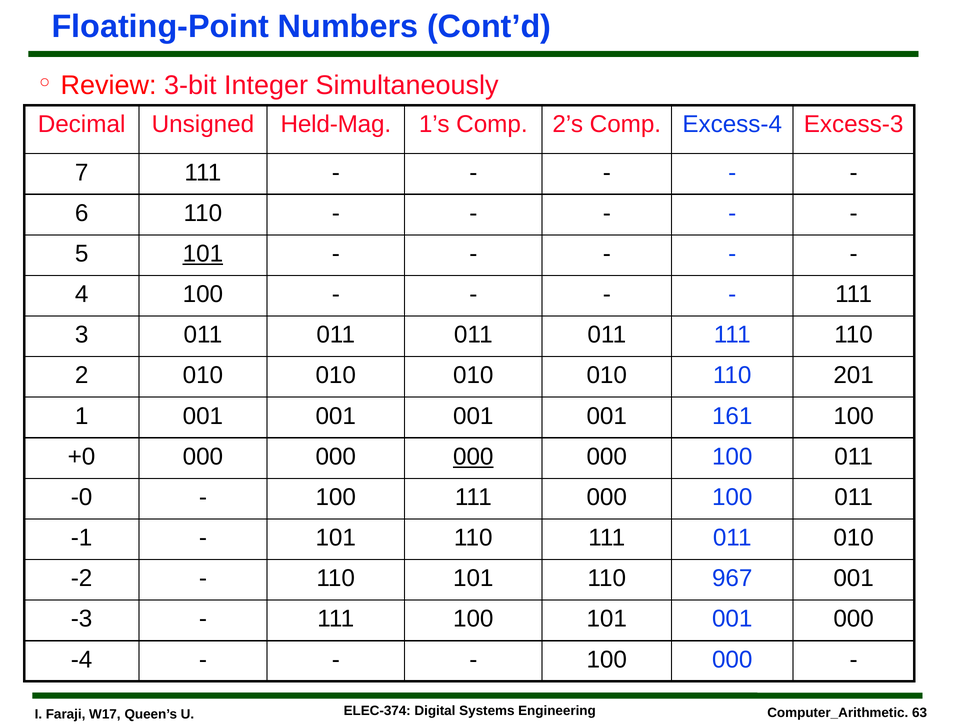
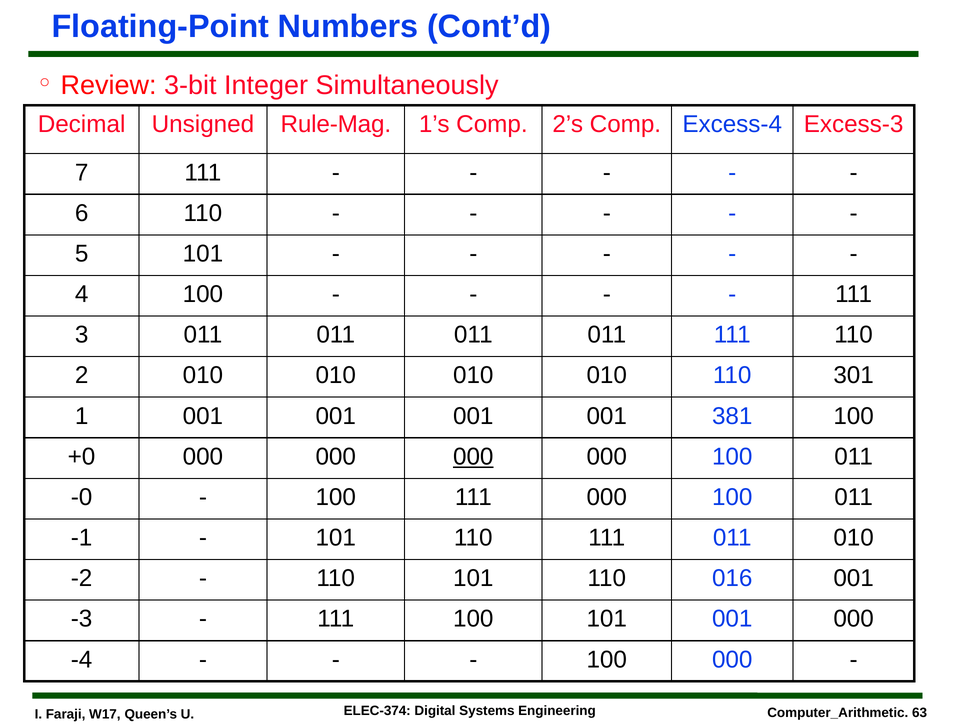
Held-Mag: Held-Mag -> Rule-Mag (336, 124)
101 underline: present -> none (203, 254)
201: 201 -> 301 (854, 376)
161: 161 -> 381 (732, 416)
967: 967 -> 016 (732, 579)
